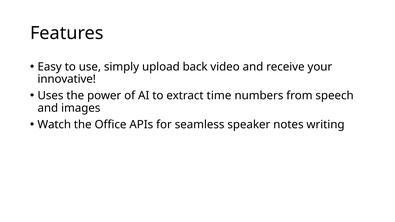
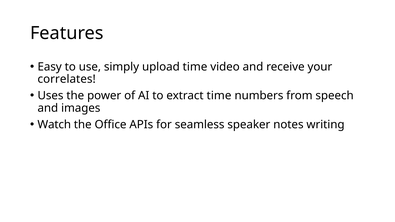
upload back: back -> time (195, 67)
innovative: innovative -> correlates (67, 79)
